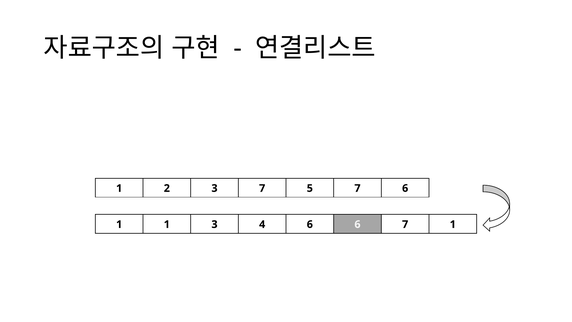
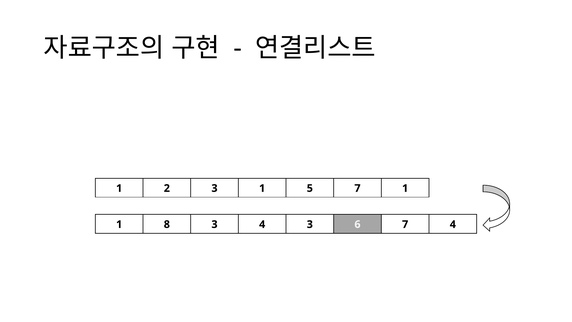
3 7: 7 -> 1 (262, 188)
7 6: 6 -> 1 (405, 188)
1: 1 -> 8 (167, 224)
4 6: 6 -> 3 (310, 224)
7 1: 1 -> 4 (453, 224)
